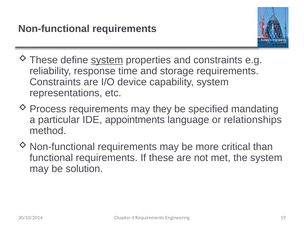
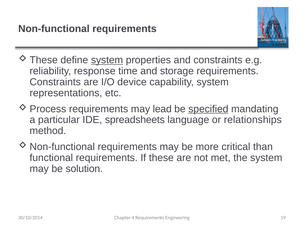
they: they -> lead (162, 109)
specified underline: none -> present (208, 109)
appointments: appointments -> spreadsheets (135, 120)
